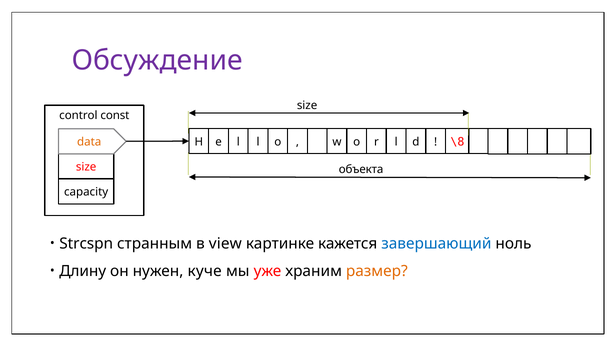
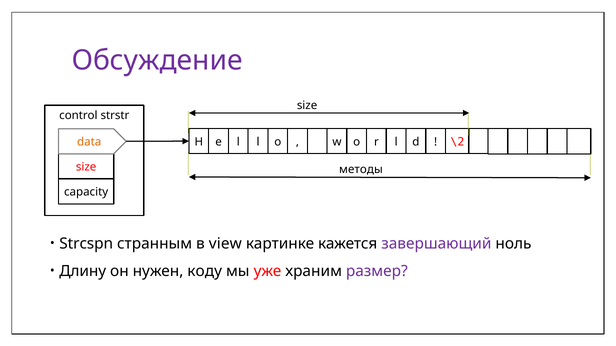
const: const -> strstr (115, 115)
\8: \8 -> \2 (457, 142)
объекта: объекта -> методы (361, 170)
завершающий colour: blue -> purple (436, 244)
куче: куче -> коду (205, 272)
размер colour: orange -> purple (377, 272)
